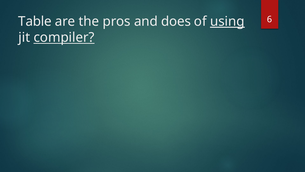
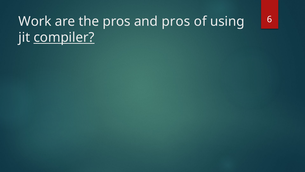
Table: Table -> Work (35, 21)
and does: does -> pros (176, 21)
using underline: present -> none (227, 21)
